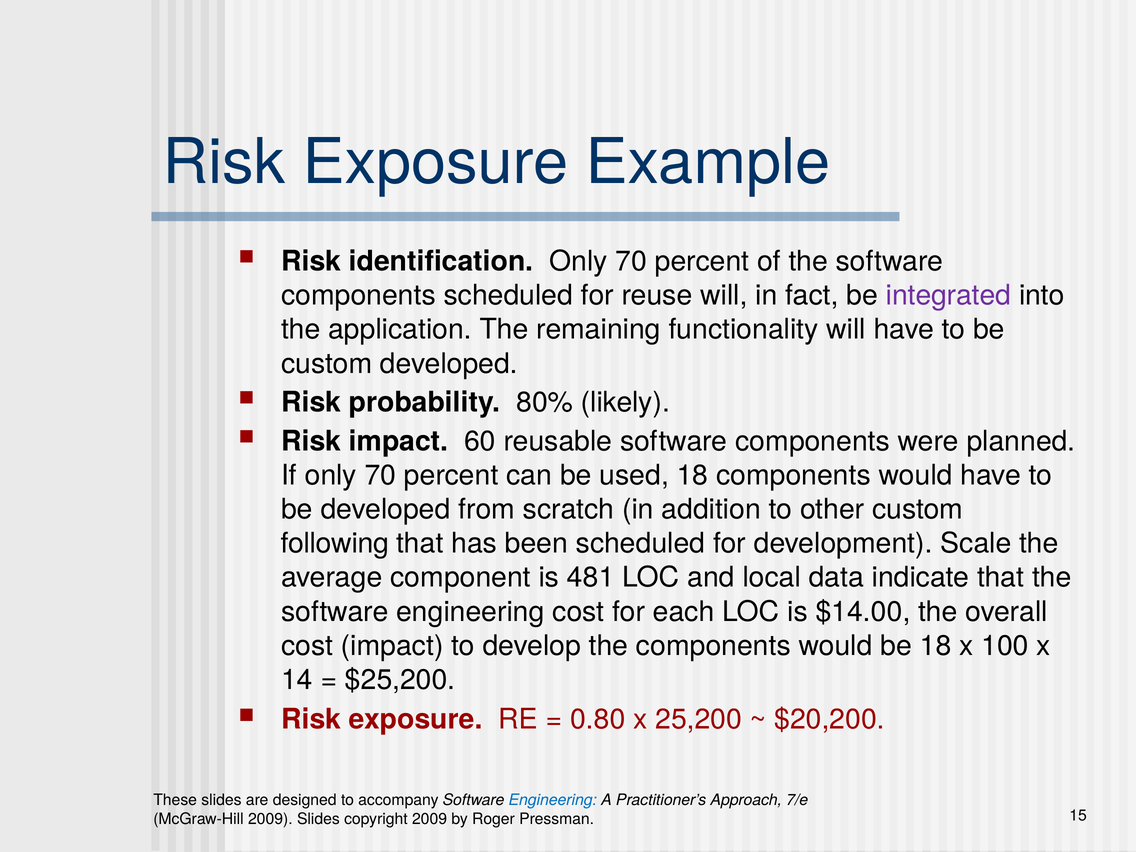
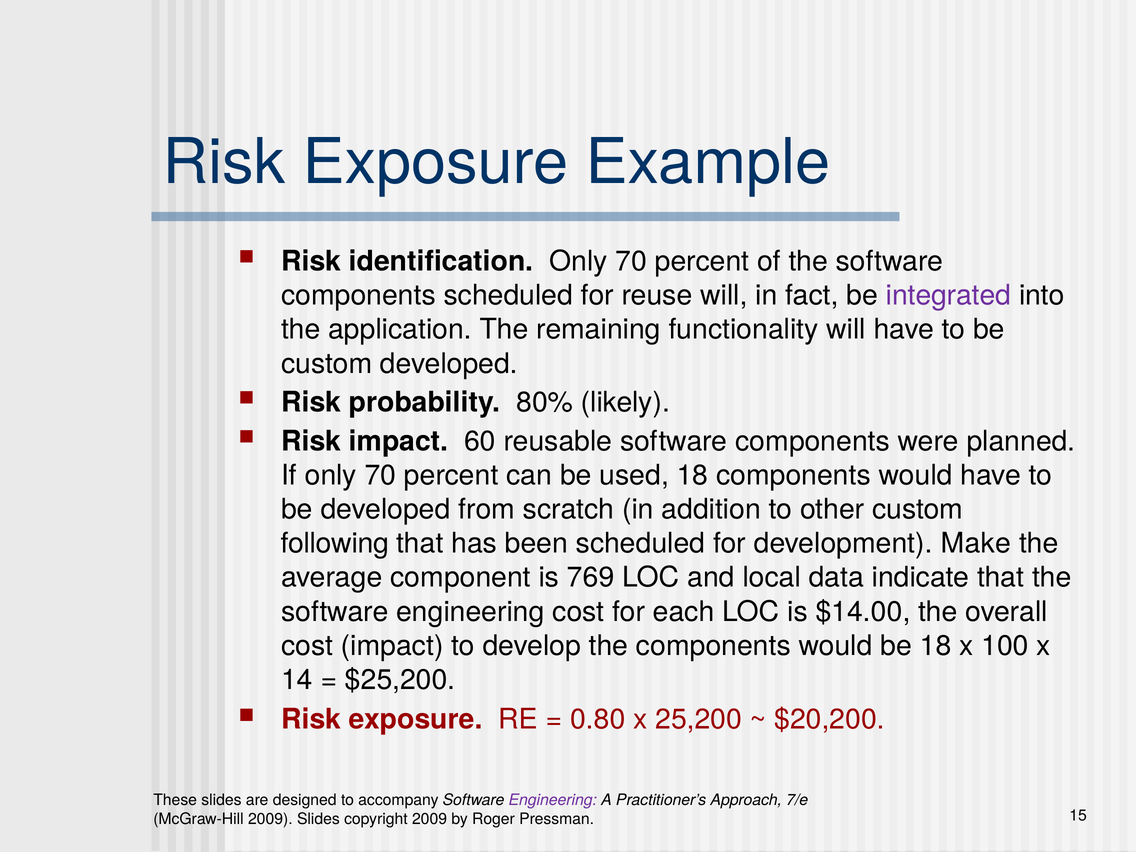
Scale: Scale -> Make (976, 544)
481: 481 -> 769 (591, 578)
Engineering colour: blue -> purple (553, 800)
